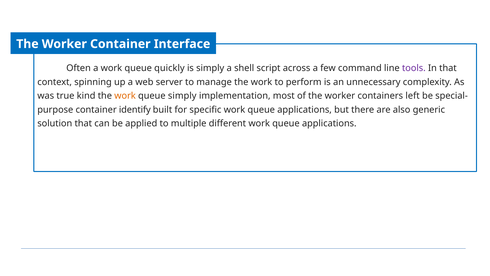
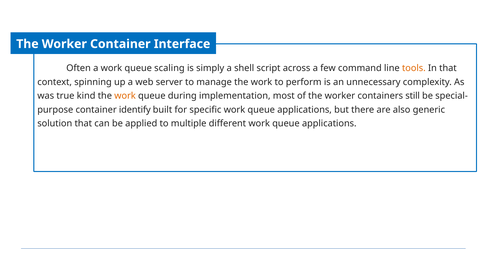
quickly: quickly -> scaling (169, 68)
tools colour: purple -> orange (414, 68)
queue simply: simply -> during (182, 96)
left: left -> still (413, 96)
